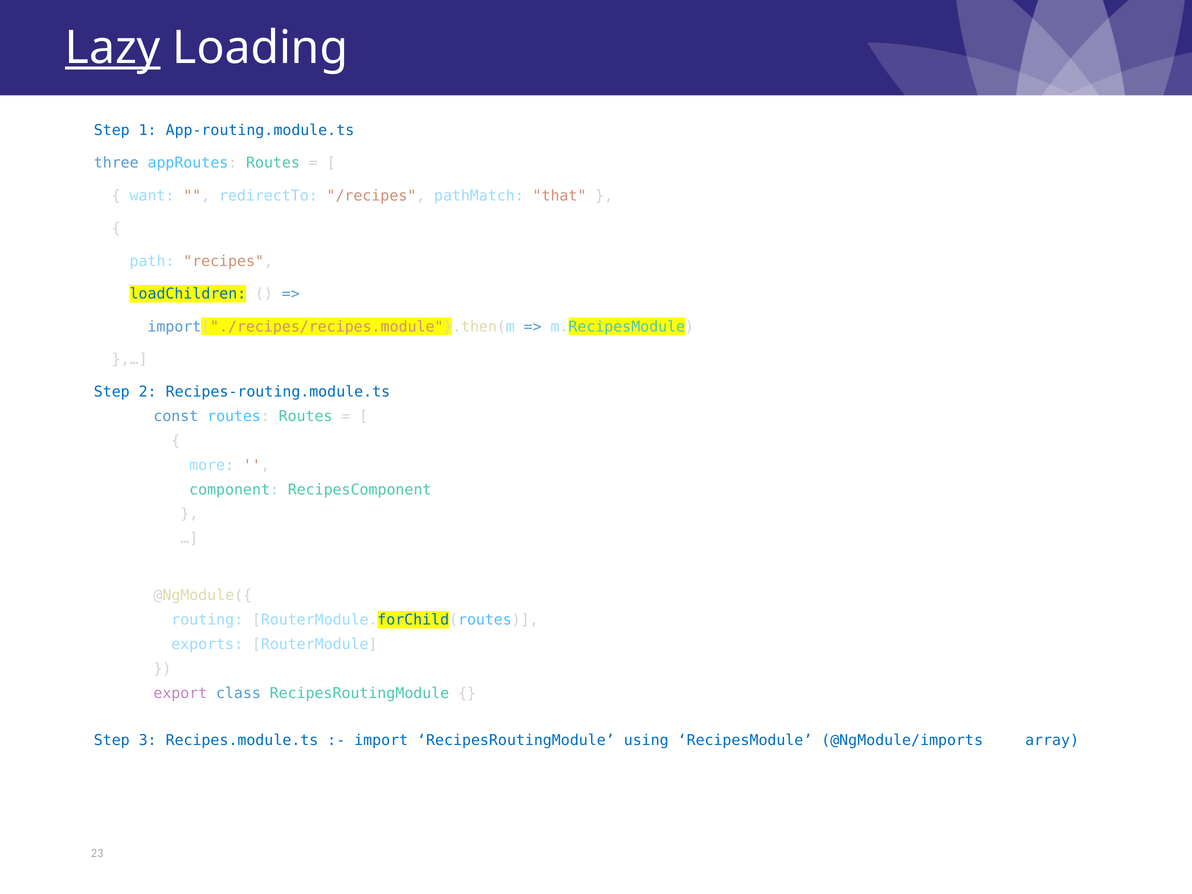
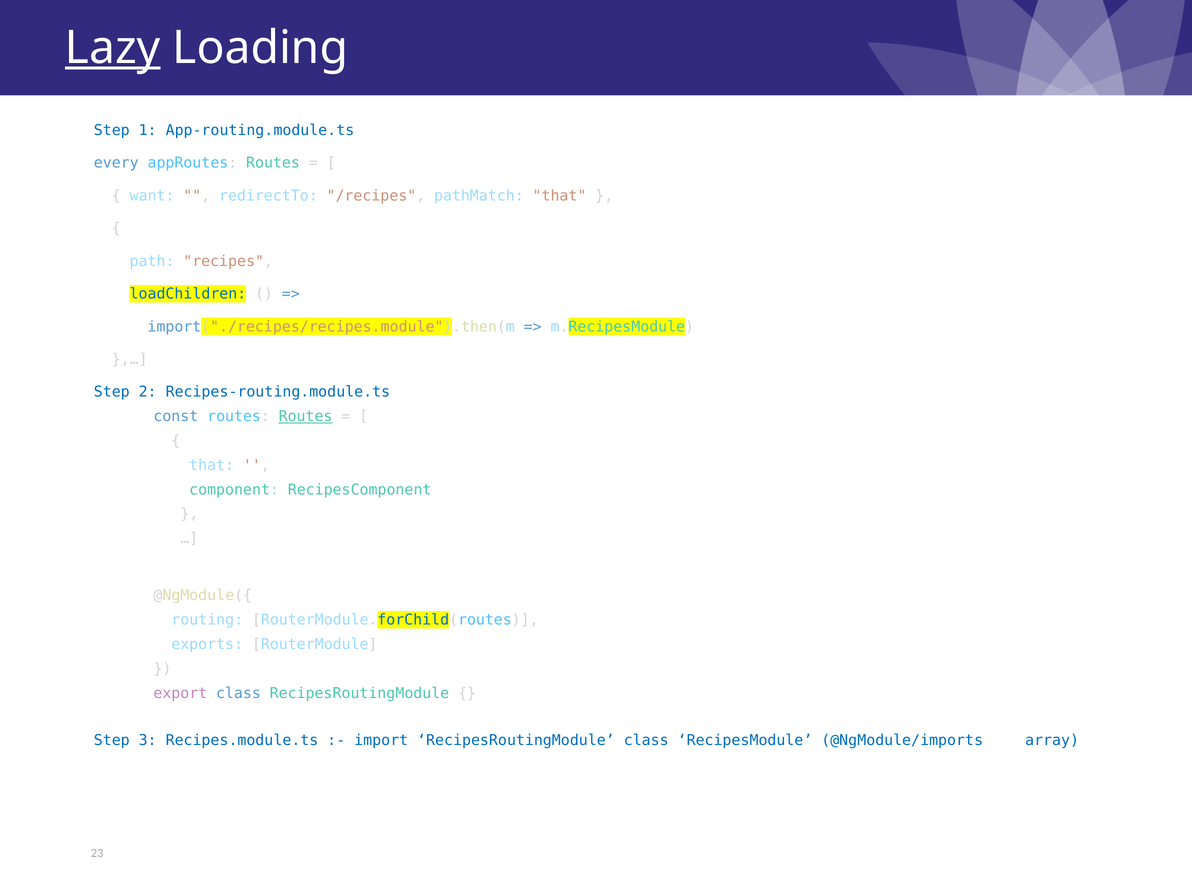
three: three -> every (116, 163)
Routes underline: none -> present (306, 416)
more: more -> that (212, 465)
RecipesRoutingModule using: using -> class (646, 740)
